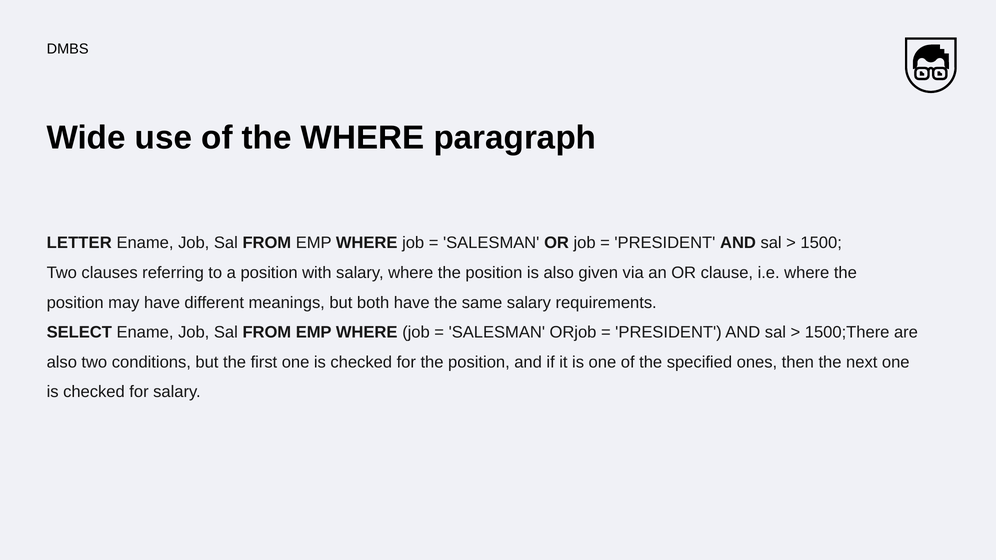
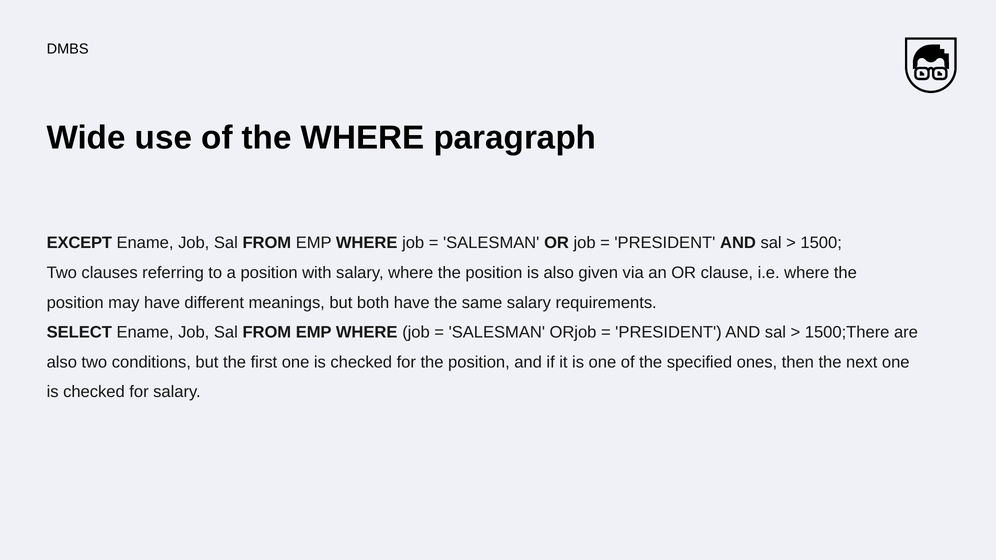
LETTER: LETTER -> EXCEPT (79, 243)
